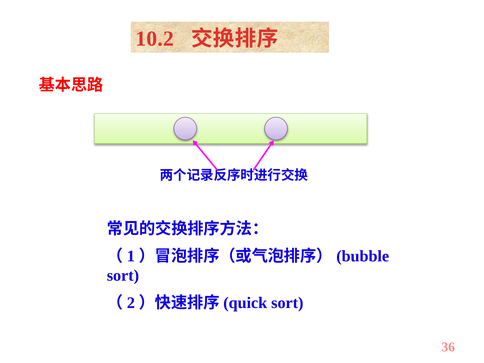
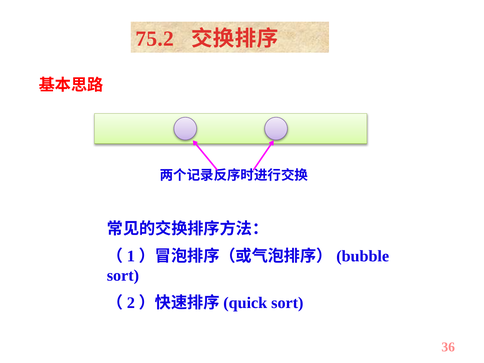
10.2: 10.2 -> 75.2 (155, 39)
